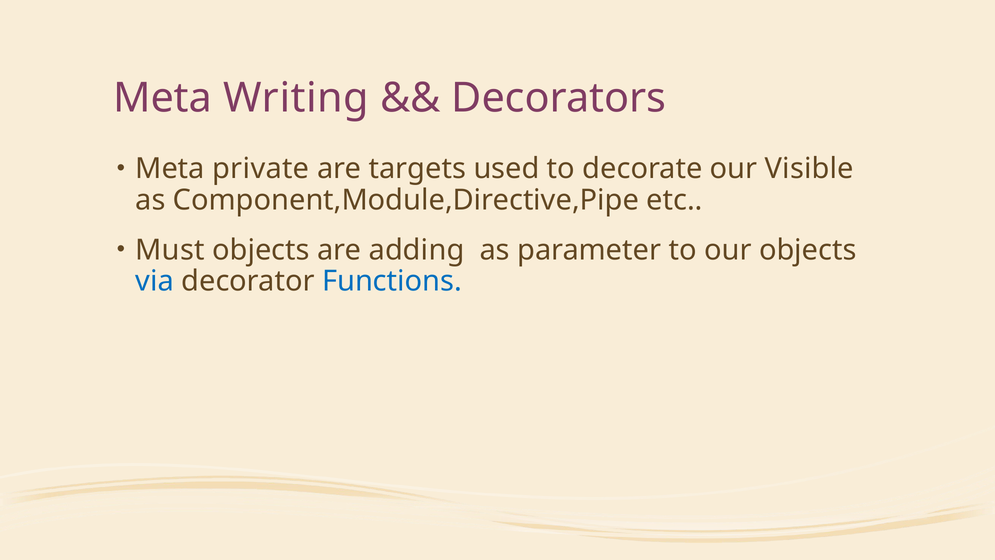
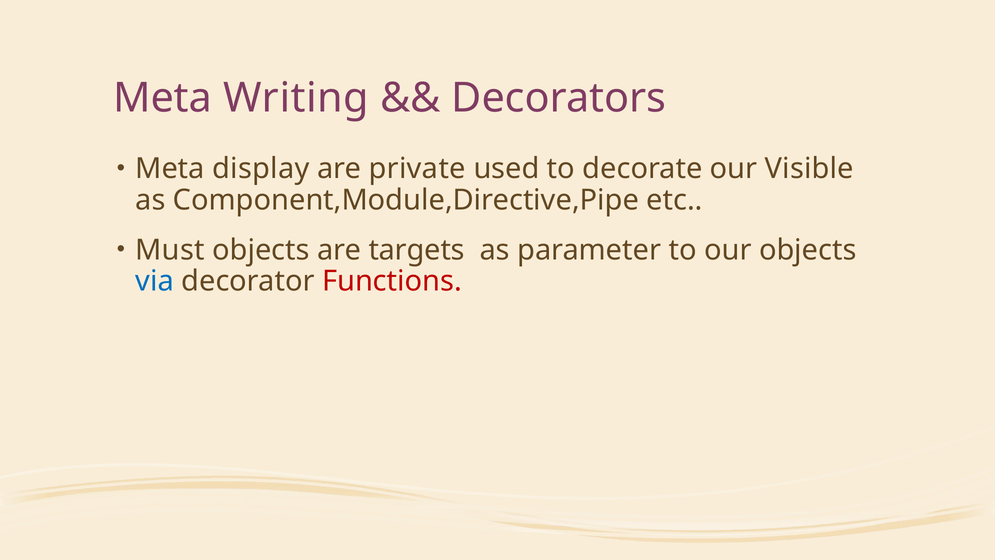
private: private -> display (261, 168)
targets: targets -> private (417, 168)
adding: adding -> targets (417, 250)
Functions colour: blue -> red (392, 281)
